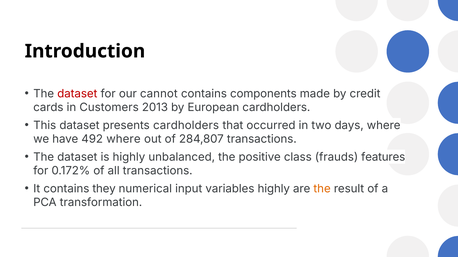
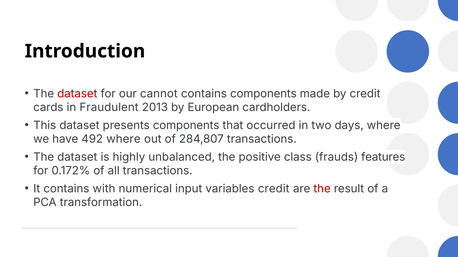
Customers: Customers -> Fraudulent (109, 108)
presents cardholders: cardholders -> components (186, 126)
they: they -> with (104, 189)
variables highly: highly -> credit (274, 189)
the colour: orange -> red (322, 189)
